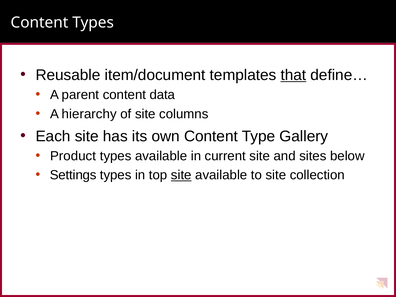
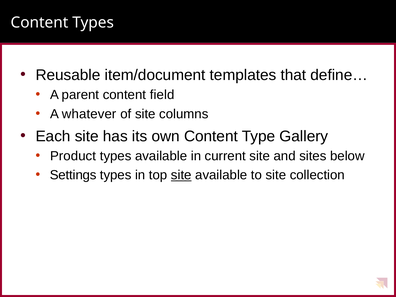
that underline: present -> none (293, 75)
data: data -> field (162, 95)
hierarchy: hierarchy -> whatever (89, 114)
